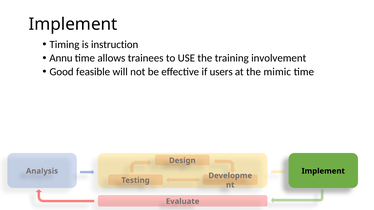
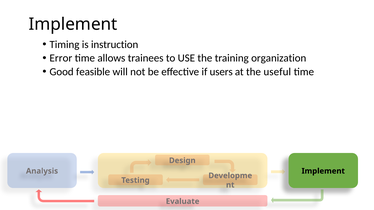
Annu: Annu -> Error (61, 58)
involvement: involvement -> organization (279, 58)
mimic: mimic -> useful (277, 72)
